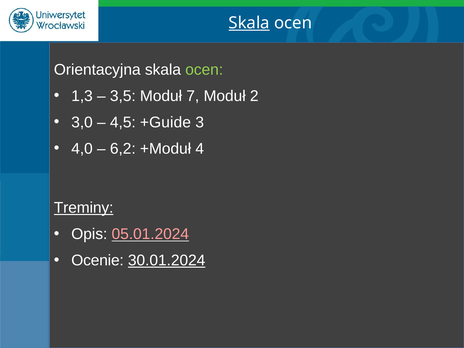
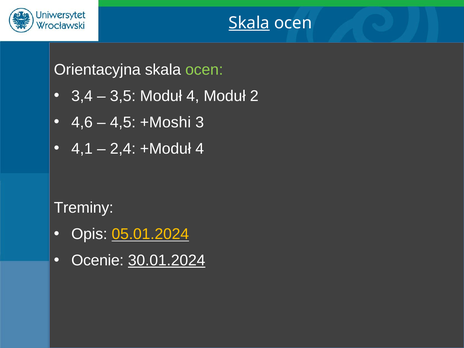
1,3: 1,3 -> 3,4 (82, 96)
Moduł 7: 7 -> 4 (193, 96)
3,0: 3,0 -> 4,6 (82, 122)
+Guide: +Guide -> +Moshi (165, 122)
4,0: 4,0 -> 4,1 (82, 149)
6,2: 6,2 -> 2,4 (123, 149)
Treminy underline: present -> none (84, 208)
05.01.2024 colour: pink -> yellow (150, 234)
